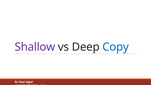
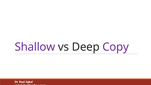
Copy colour: blue -> purple (116, 47)
